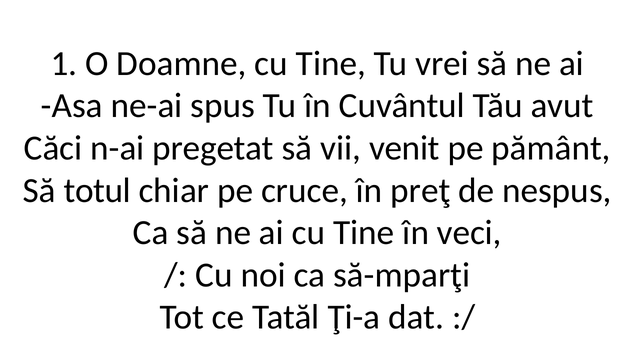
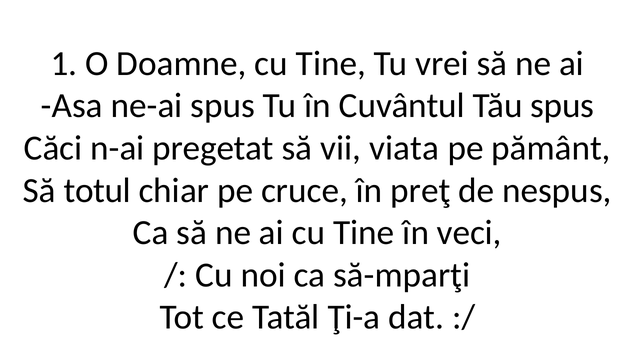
Tău avut: avut -> spus (562, 106)
venit: venit -> viata (404, 148)
